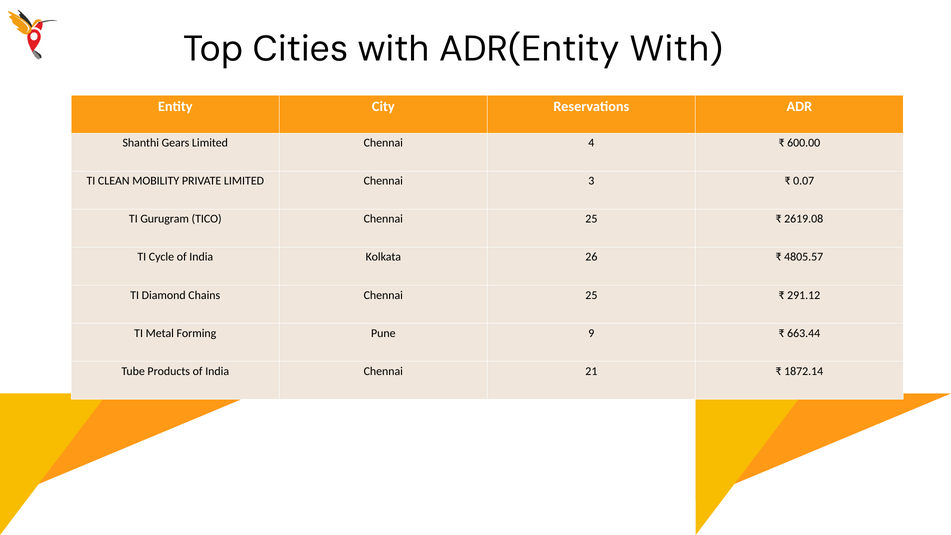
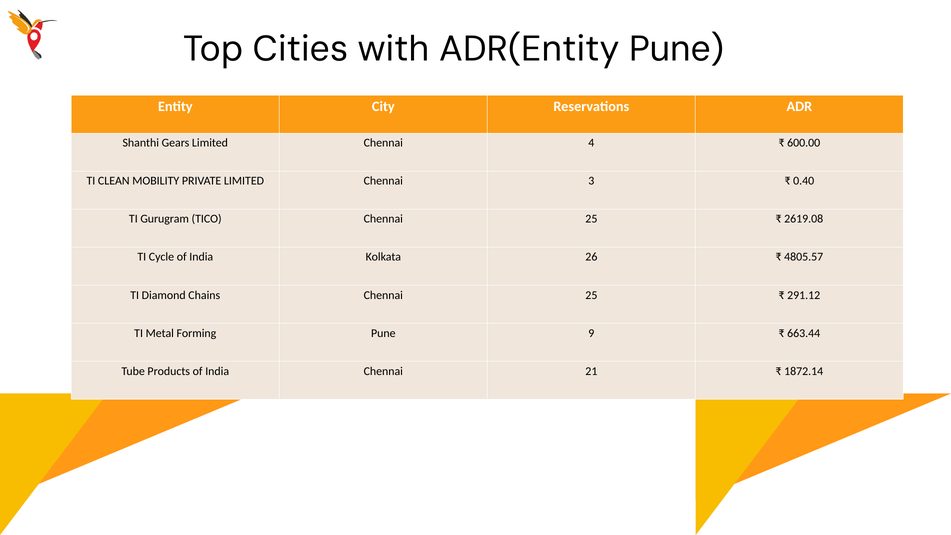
ADR(Entity With: With -> Pune (677, 49)
0.07: 0.07 -> 0.40 (804, 181)
